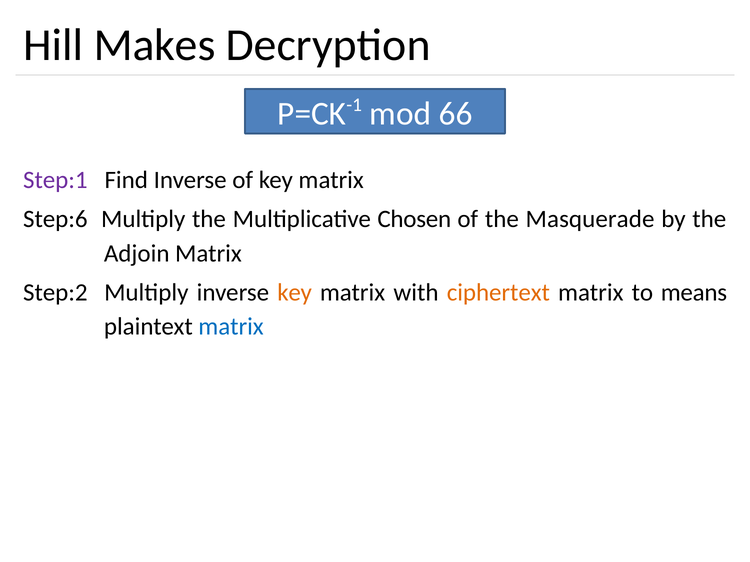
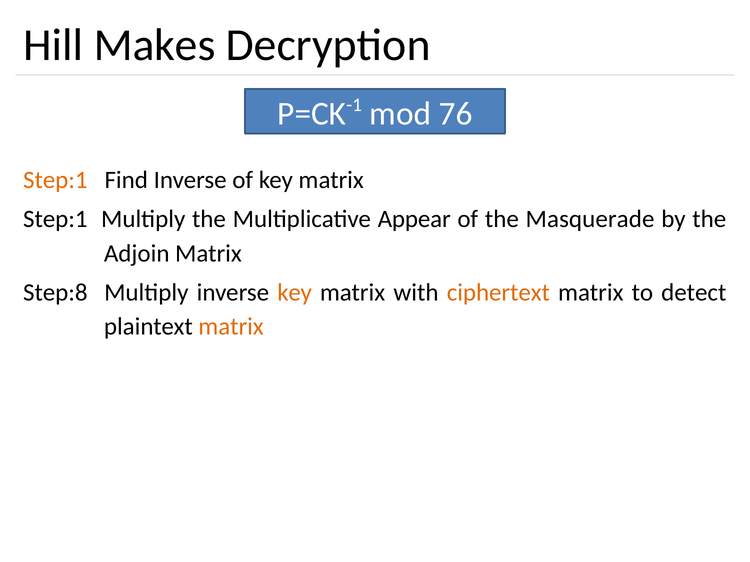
66: 66 -> 76 (456, 114)
Step:1 colour: purple -> orange (55, 180)
Step:6: Step:6 -> Step:1 (55, 219)
Chosen: Chosen -> Appear (414, 219)
Step:2: Step:2 -> Step:8 (55, 293)
means: means -> detect (694, 293)
matrix colour: blue -> orange (231, 327)
